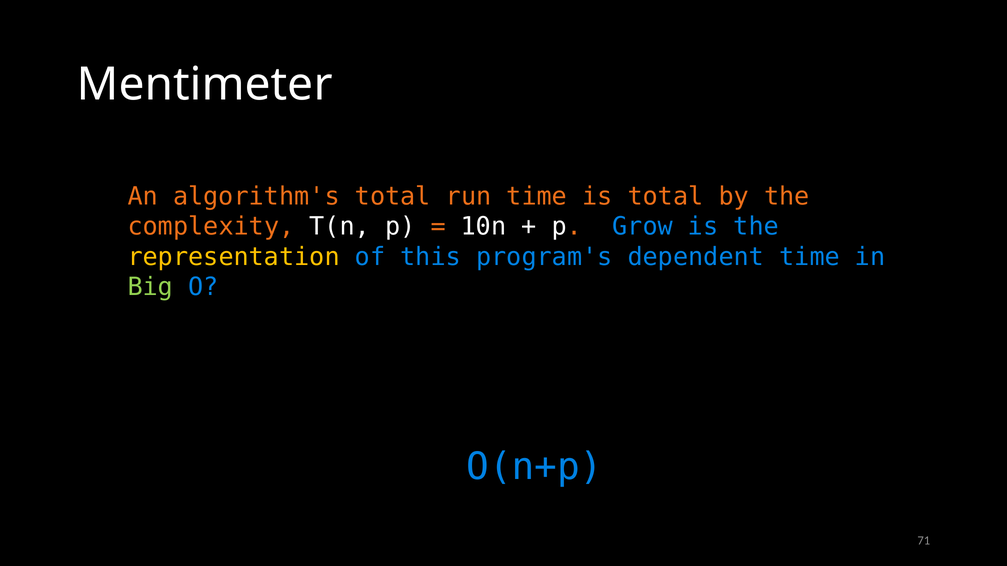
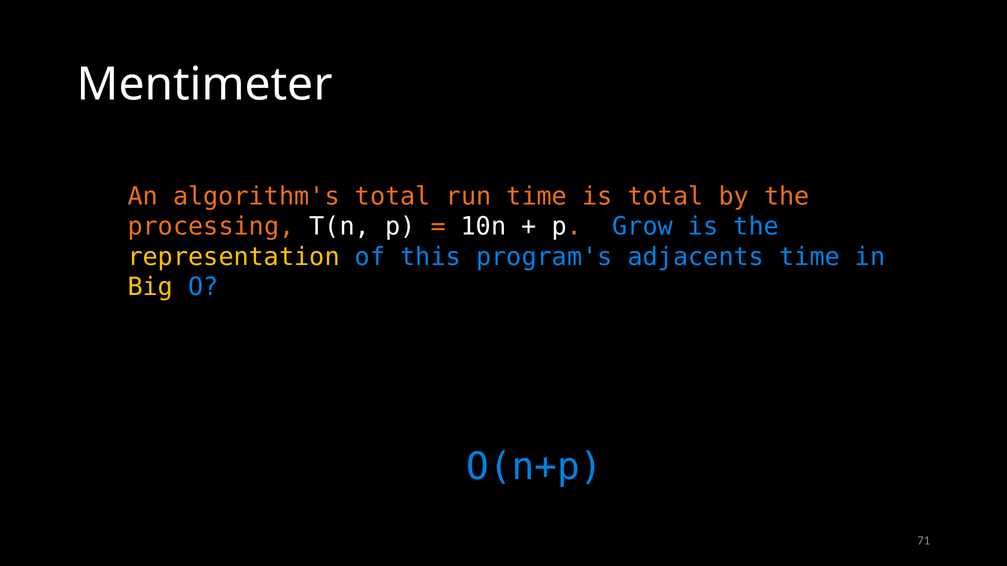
complexity: complexity -> processing (211, 227)
dependent: dependent -> adjacents (696, 257)
Big colour: light green -> yellow (150, 287)
